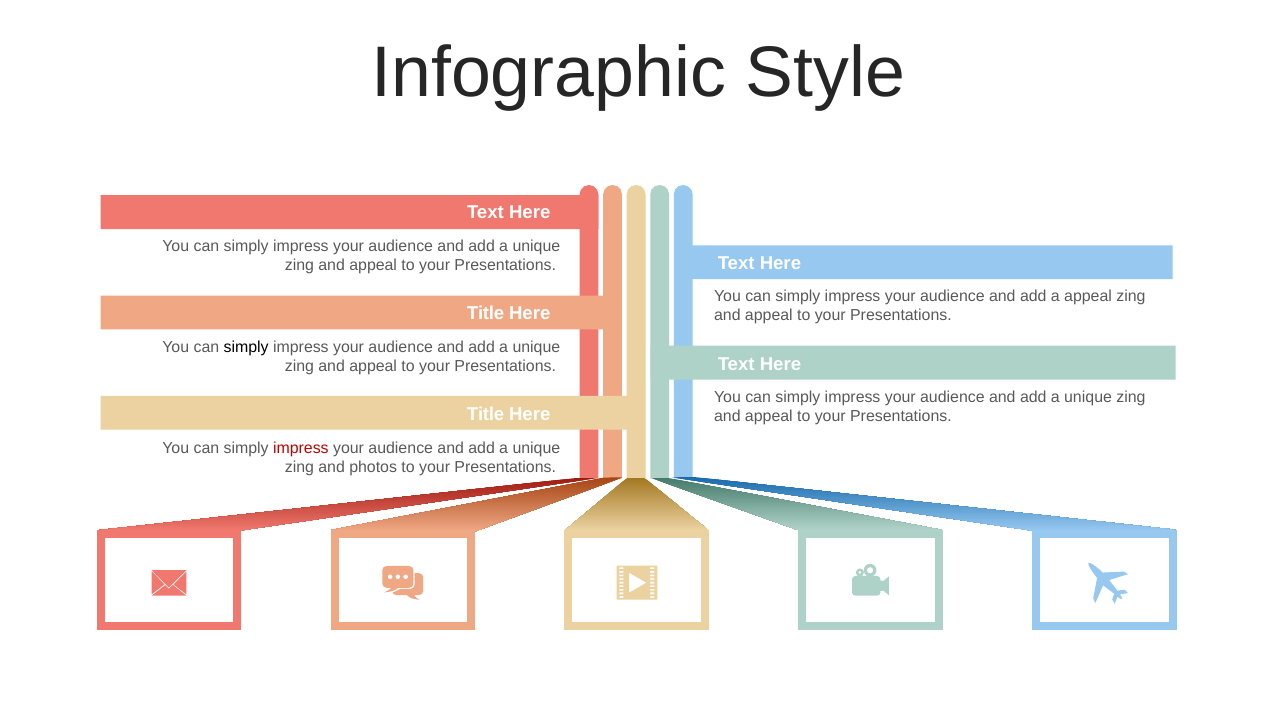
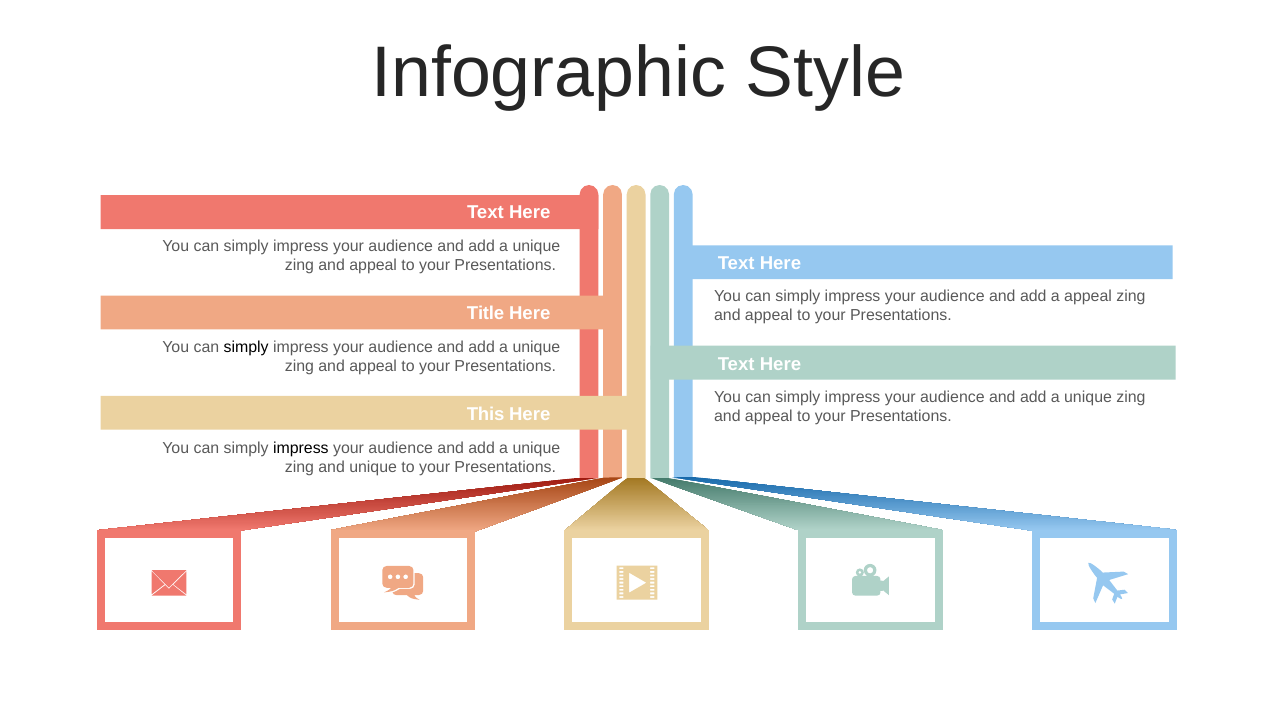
Title: Title -> This (486, 415)
impress colour: red -> black (301, 449)
and photos: photos -> unique (373, 468)
